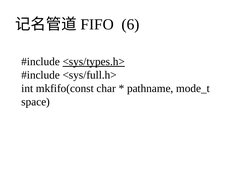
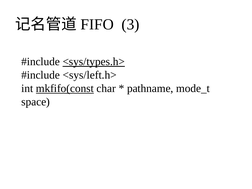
6: 6 -> 3 (130, 24)
<sys/full.h>: <sys/full.h> -> <sys/left.h> (90, 75)
mkfifo(const underline: none -> present (65, 88)
